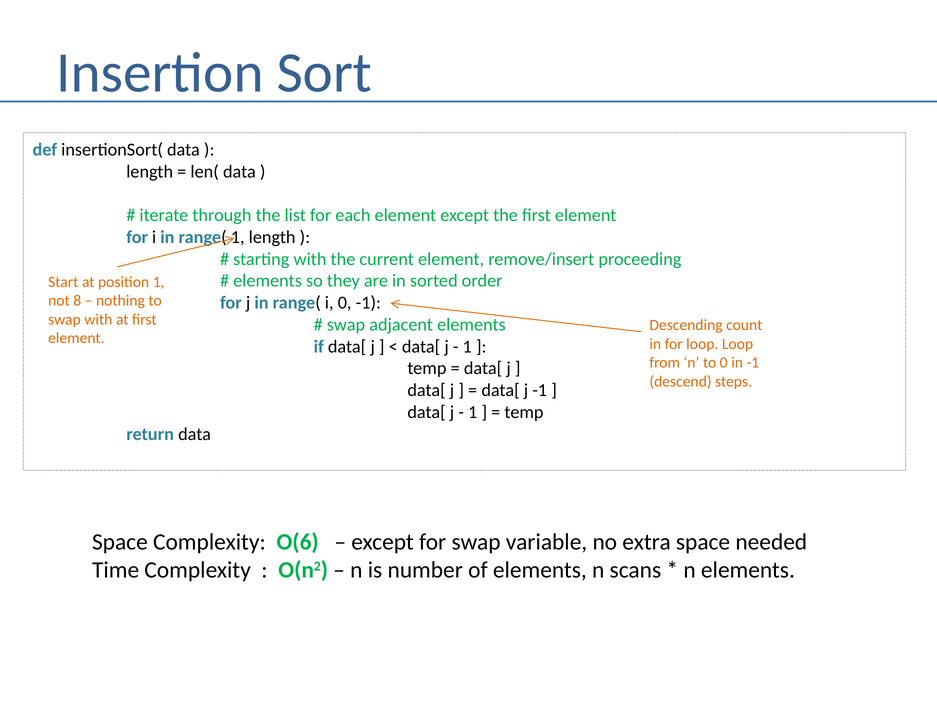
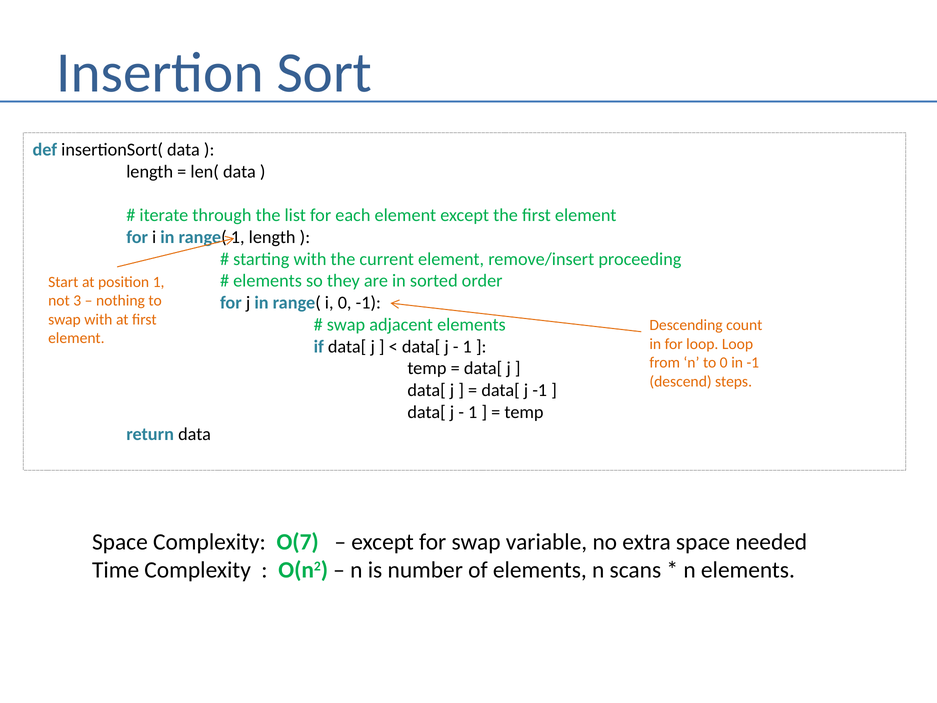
8: 8 -> 3 (77, 301)
O(6: O(6 -> O(7 (298, 542)
